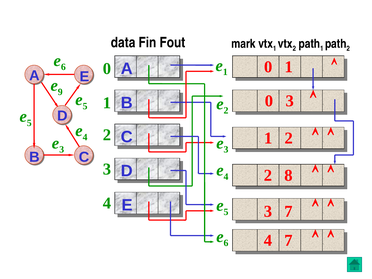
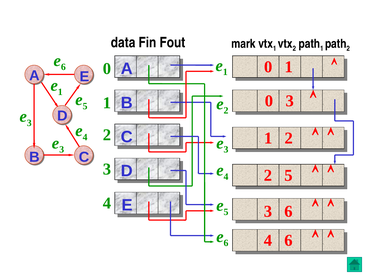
9: 9 -> 1 (60, 92)
5: 5 -> 3 (29, 123)
2 8: 8 -> 5 (289, 175)
3 7: 7 -> 6 (289, 211)
4 7: 7 -> 6 (289, 240)
